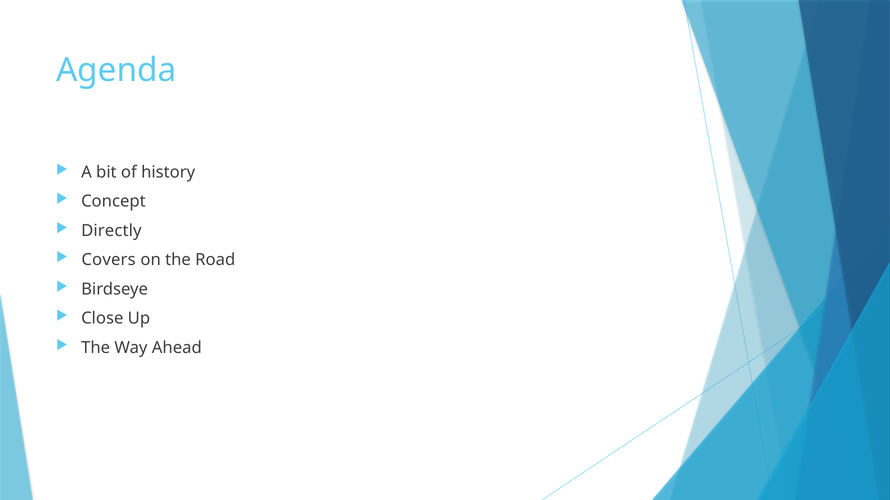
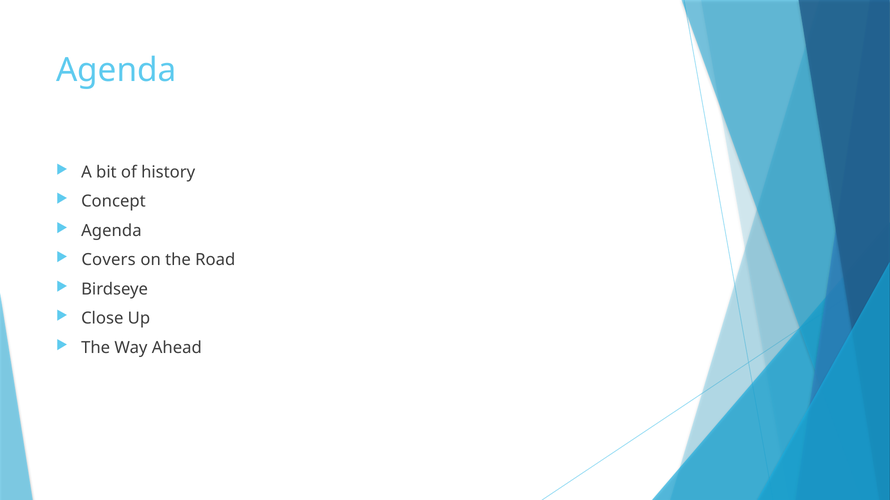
Directly: Directly -> Agenda (111, 231)
